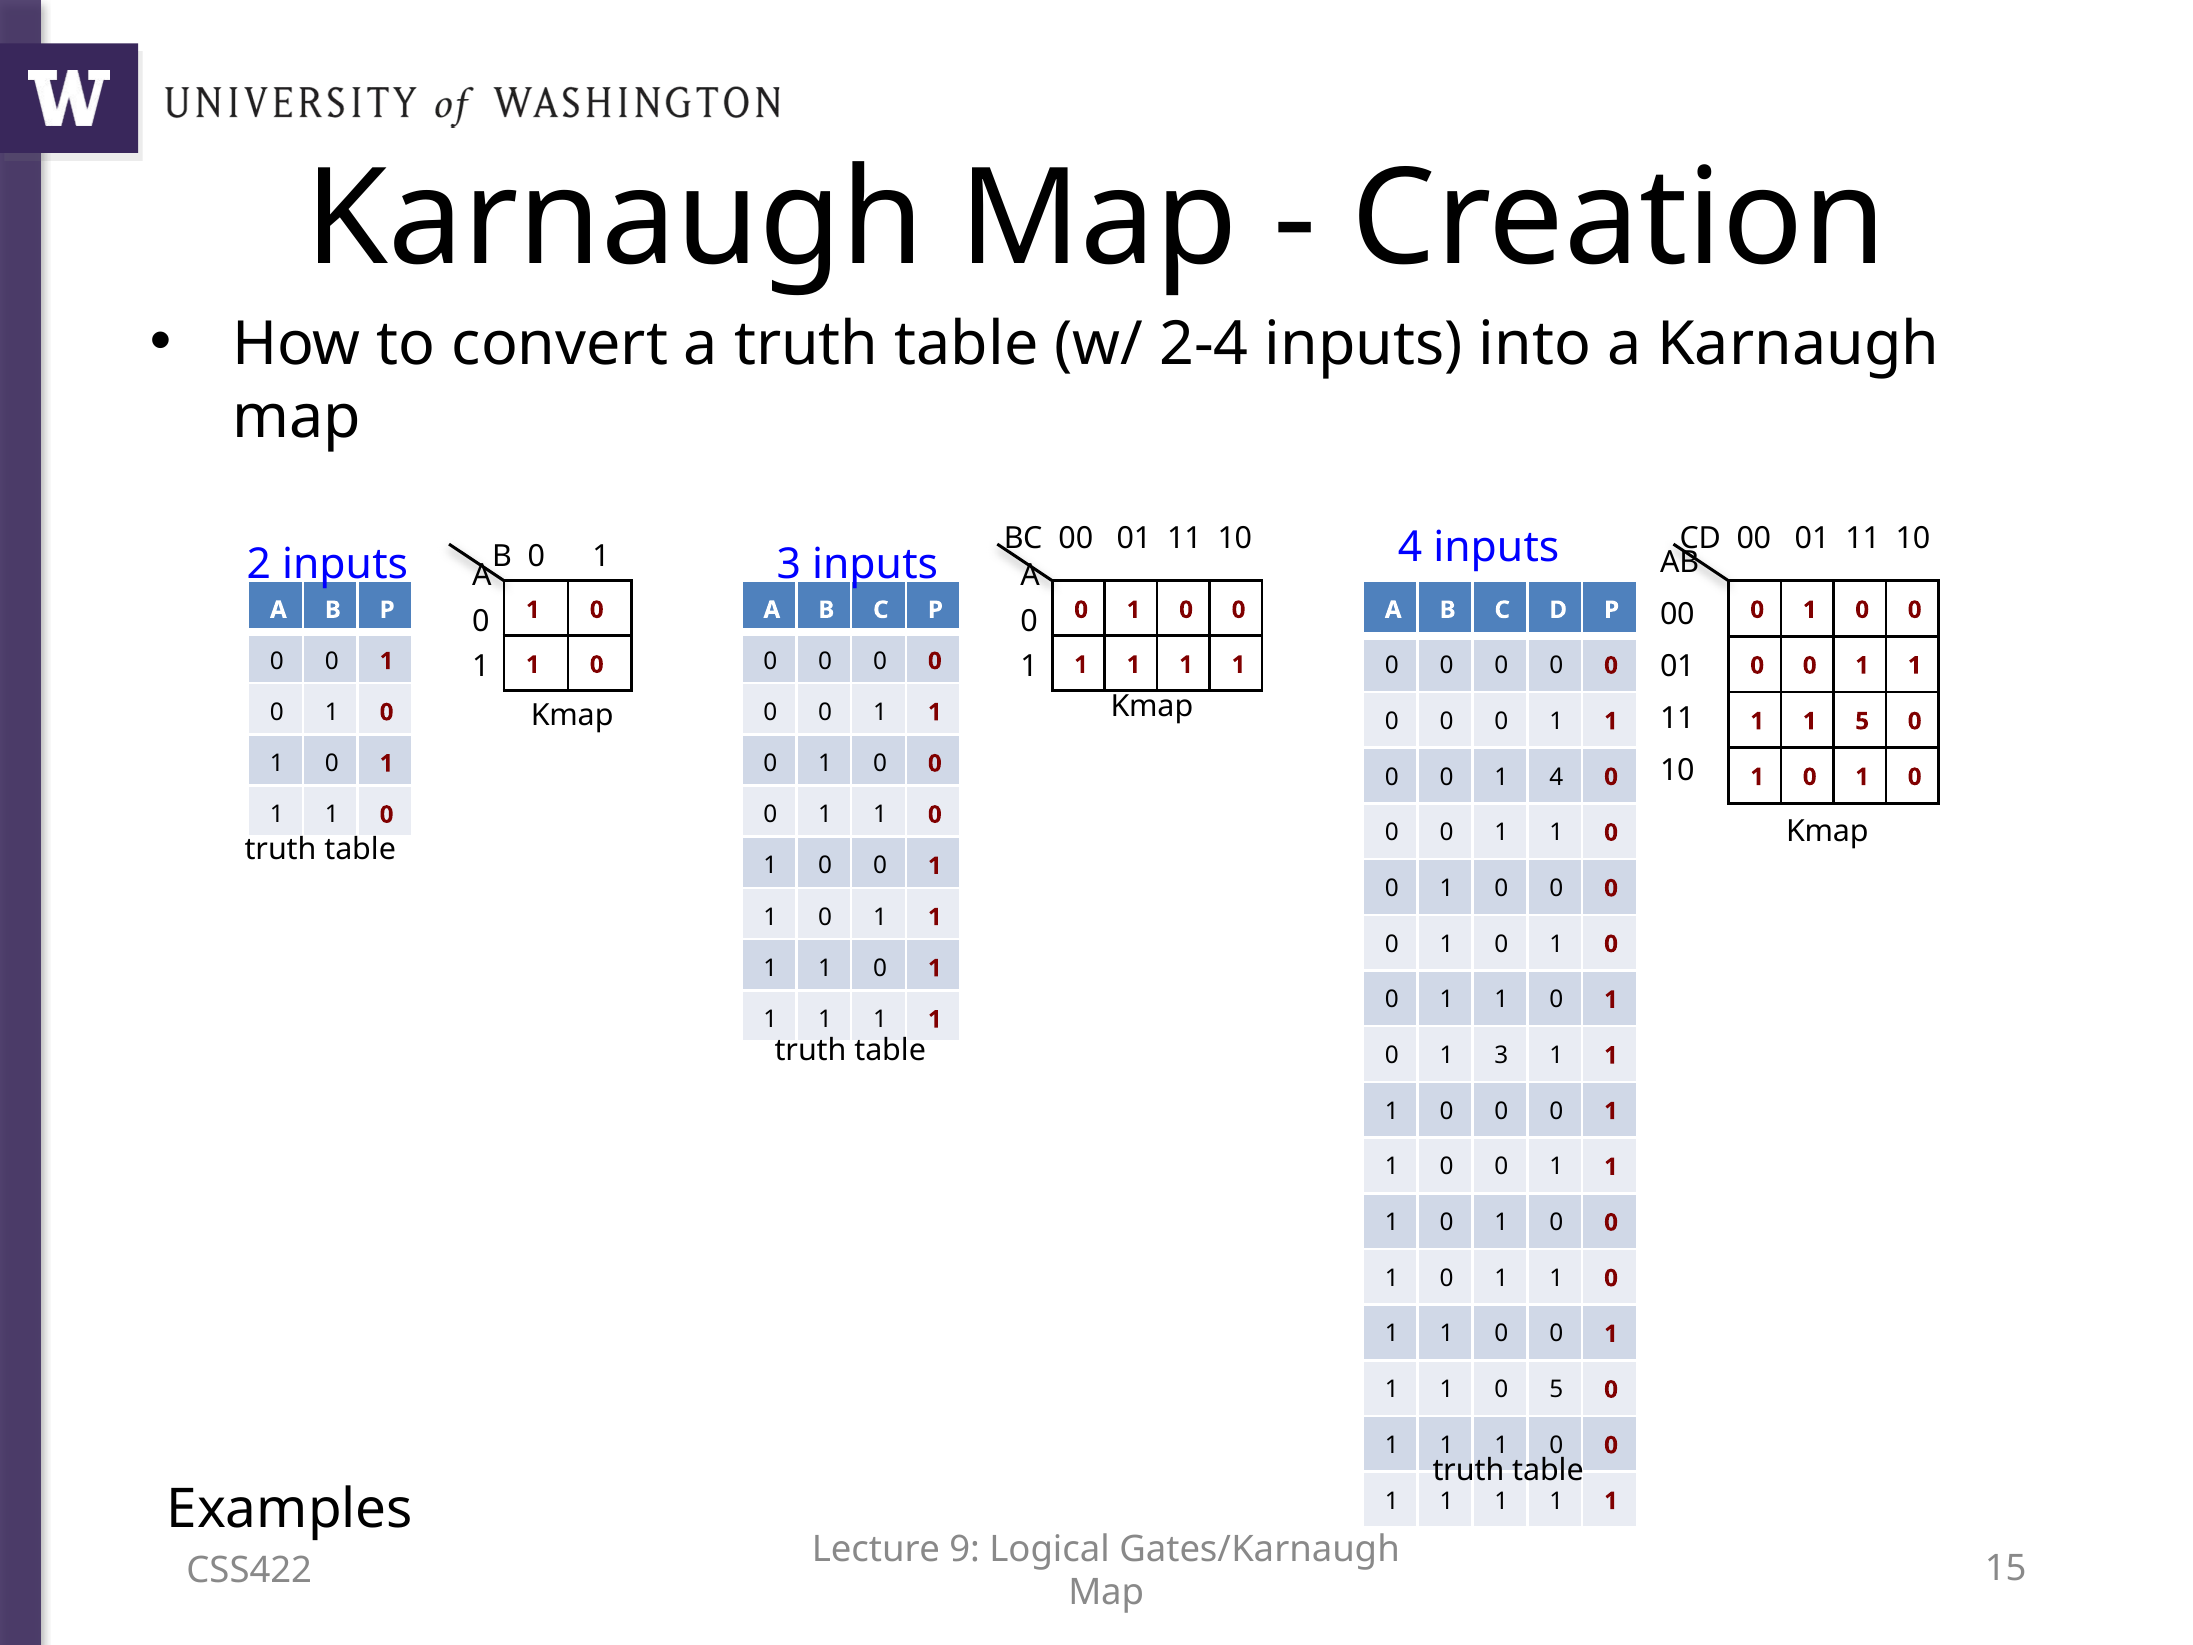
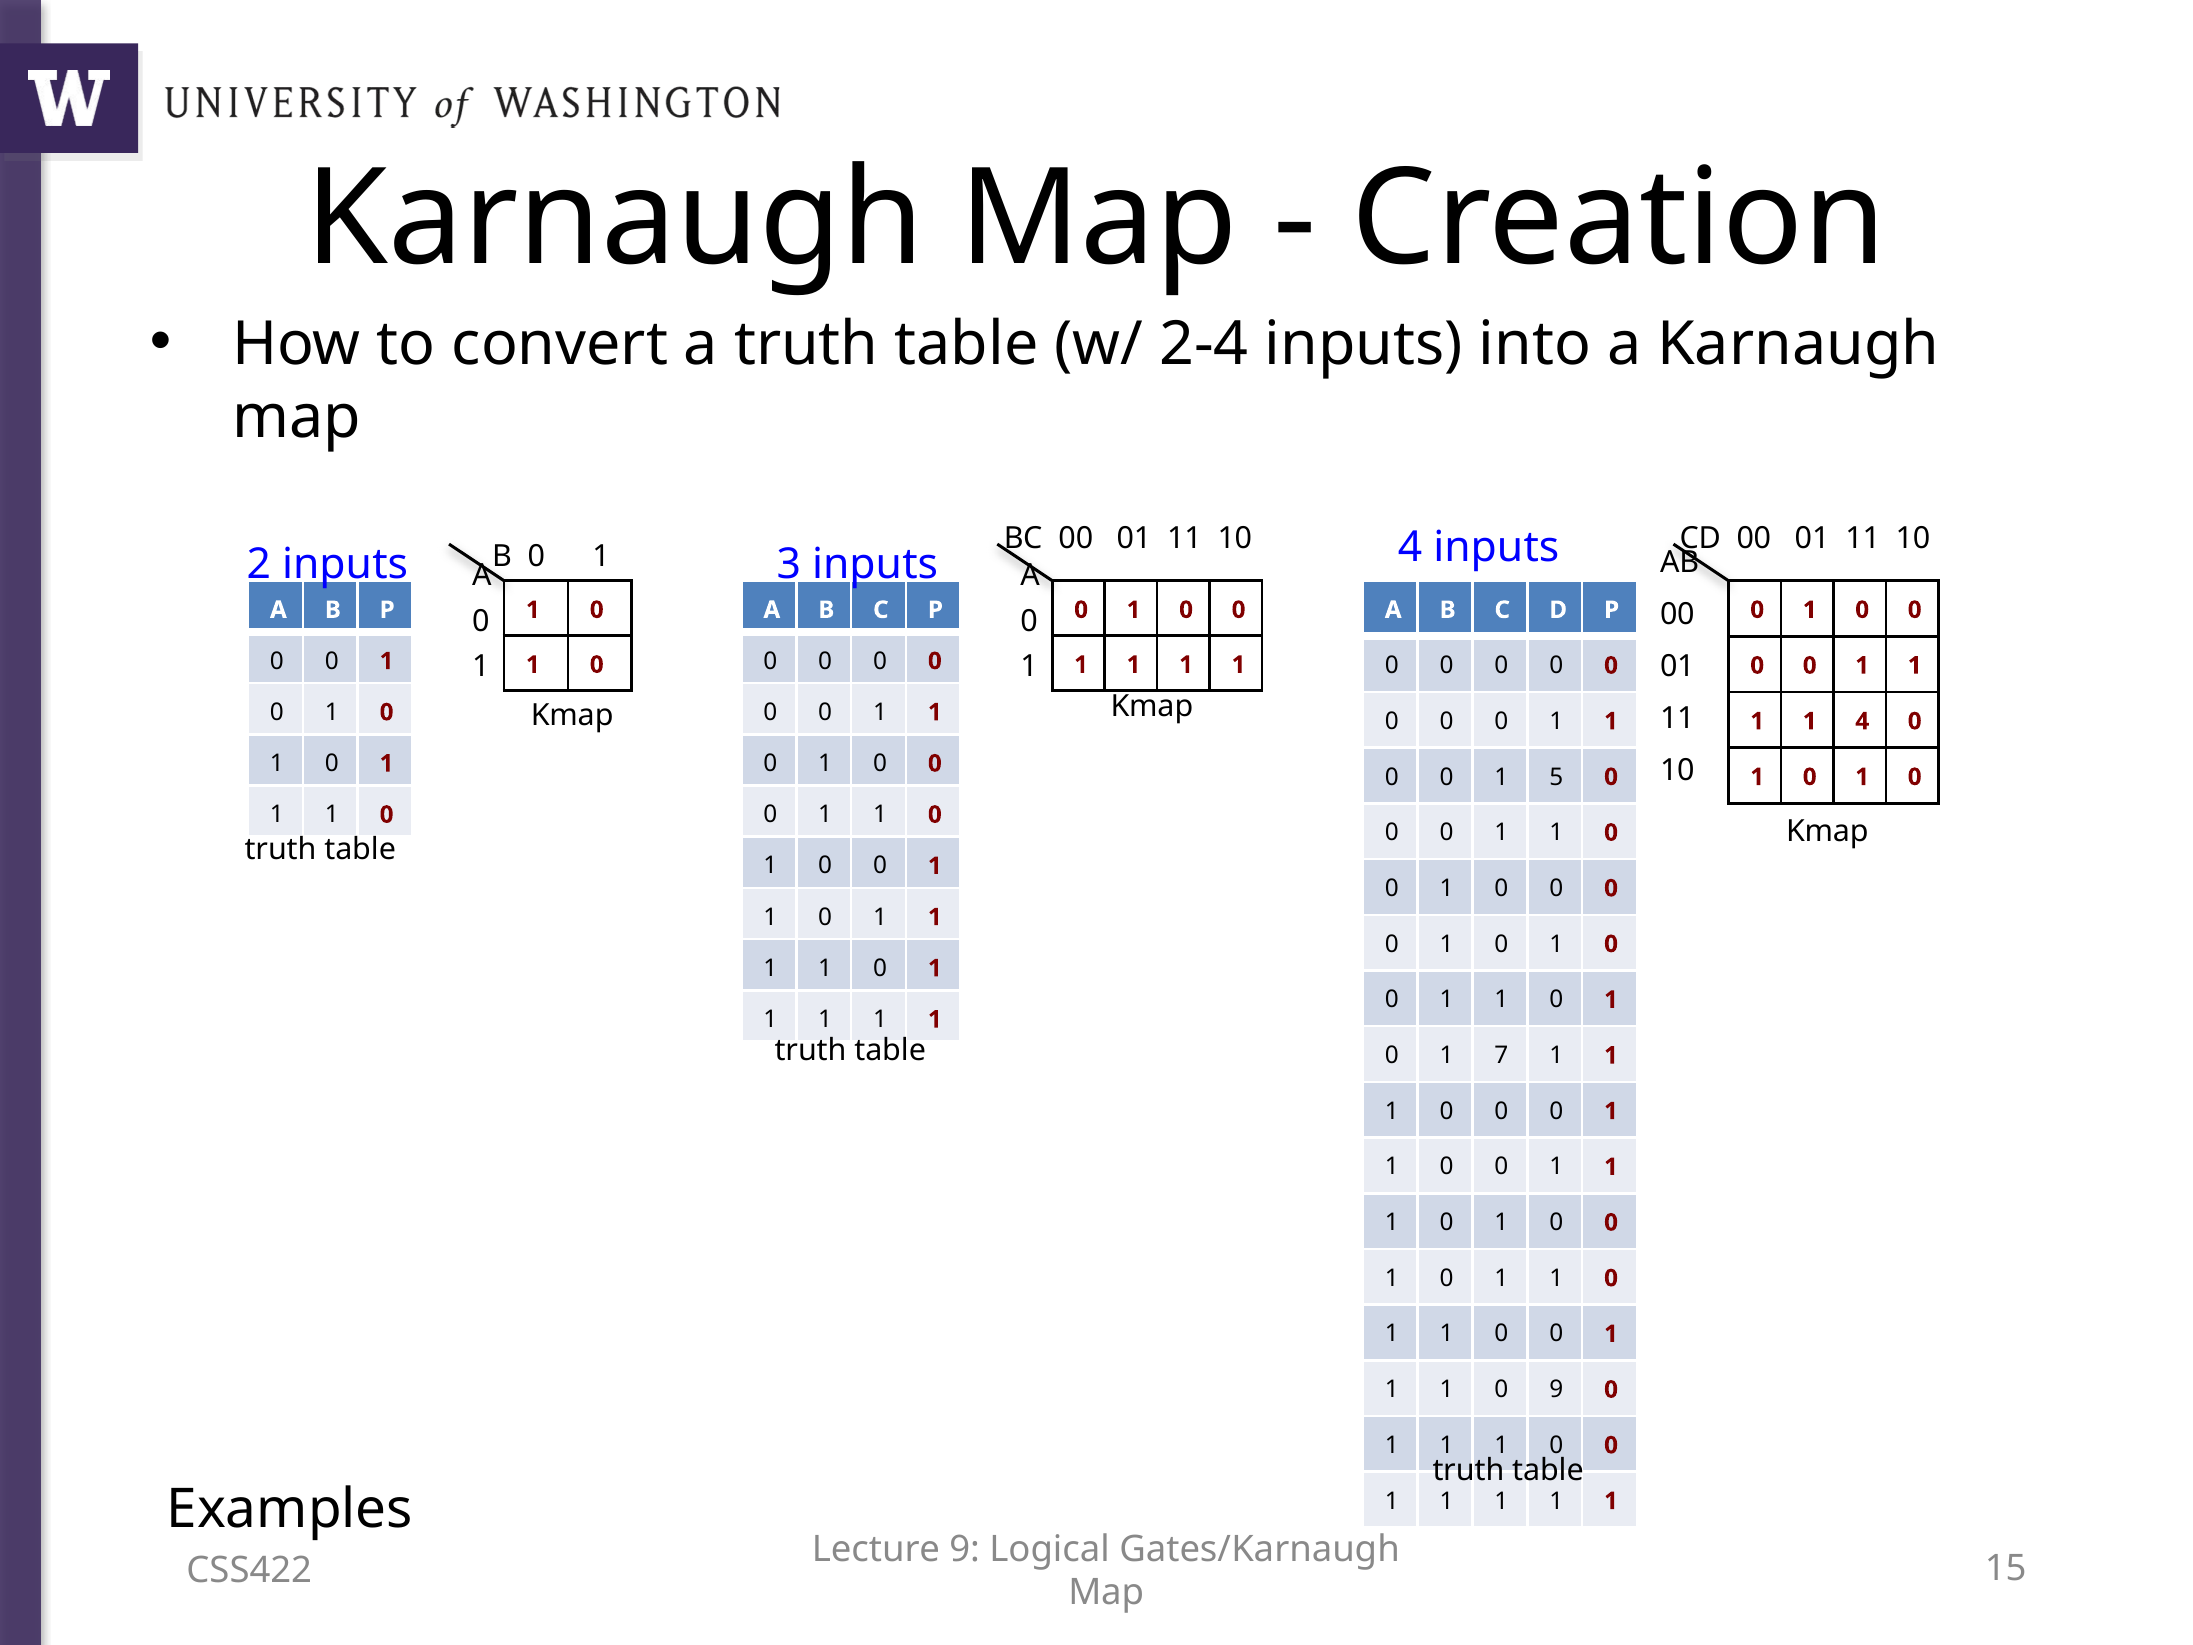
1 1 5: 5 -> 4 (1862, 721)
0 0 1 4: 4 -> 5 (1556, 777)
1 3: 3 -> 7 (1501, 1055)
0 5: 5 -> 9 (1556, 1389)
